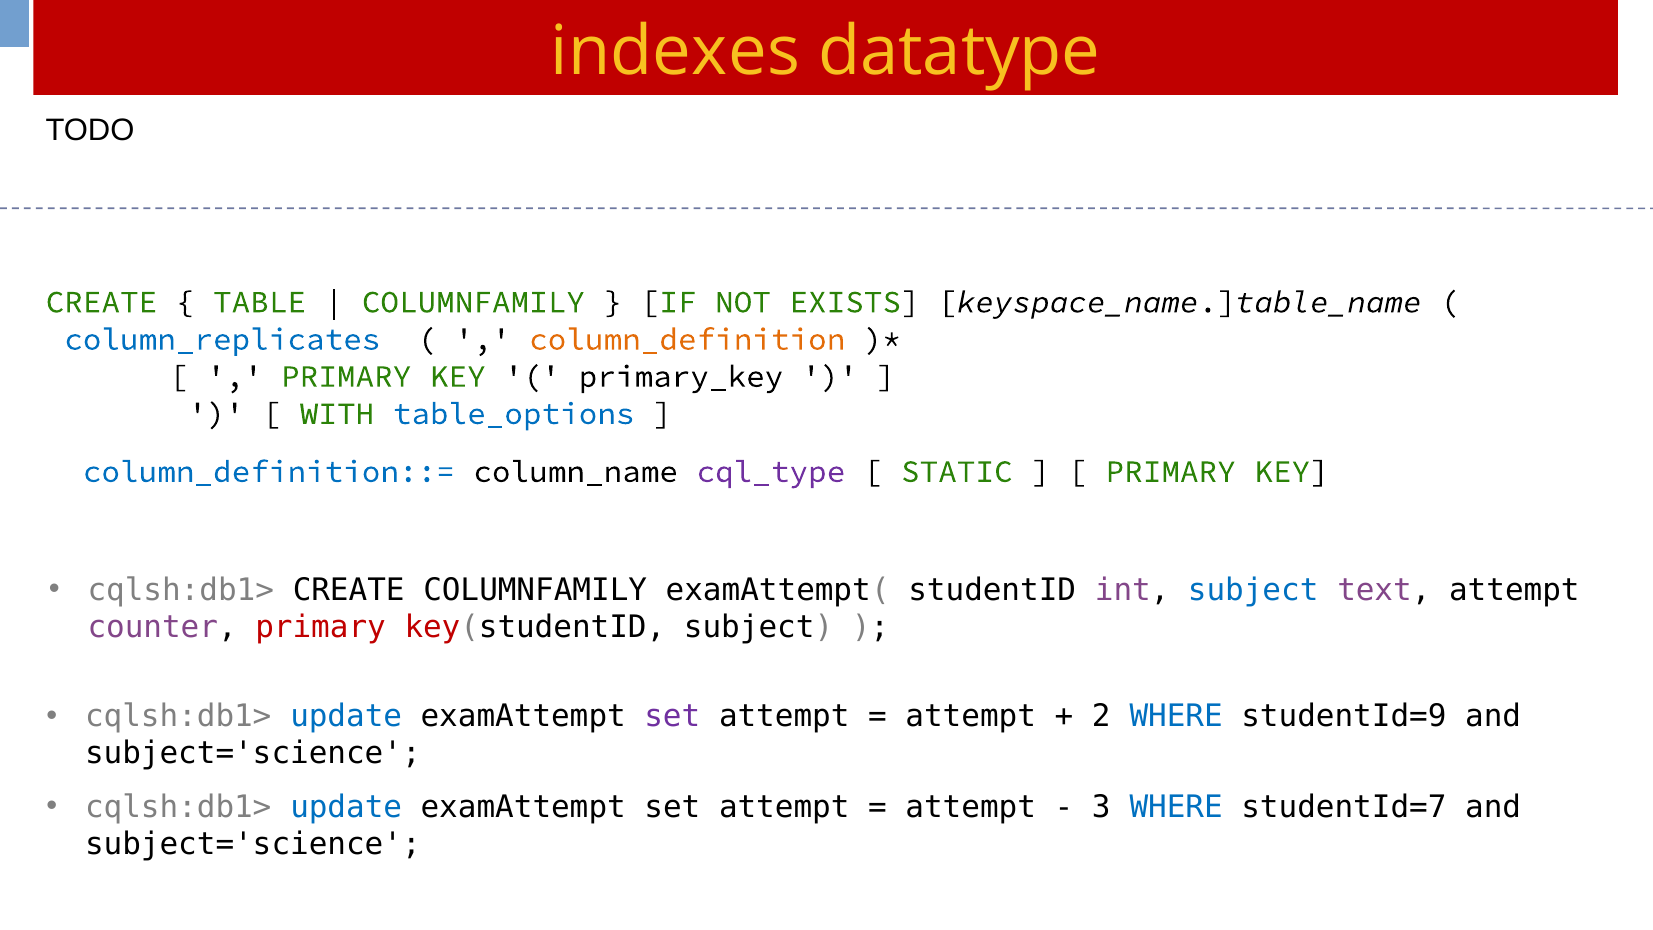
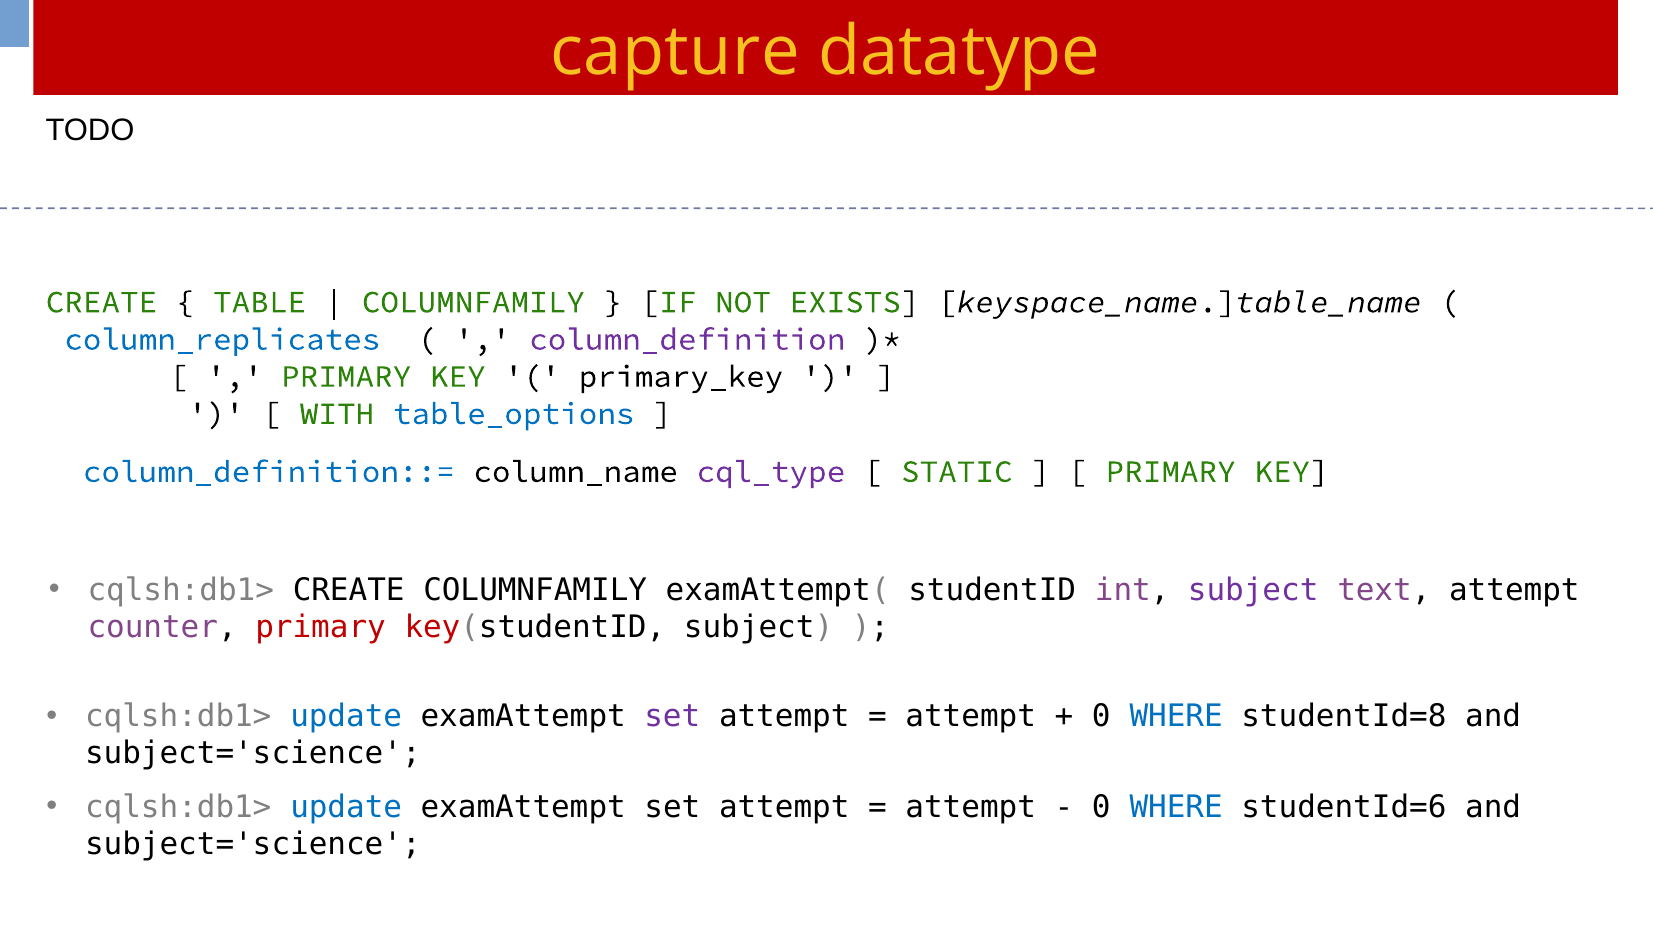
indexes: indexes -> capture (675, 52)
column_definition colour: orange -> purple (687, 339)
subject colour: blue -> purple (1253, 590)
2: 2 -> 0 (1101, 716)
studentId=9: studentId=9 -> studentId=8 (1344, 716)
3: 3 -> 0 (1101, 807)
studentId=7: studentId=7 -> studentId=6 (1344, 807)
